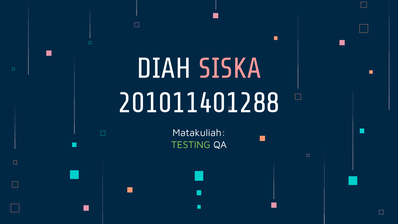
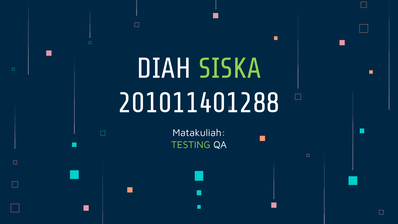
SISKA colour: pink -> light green (230, 68)
